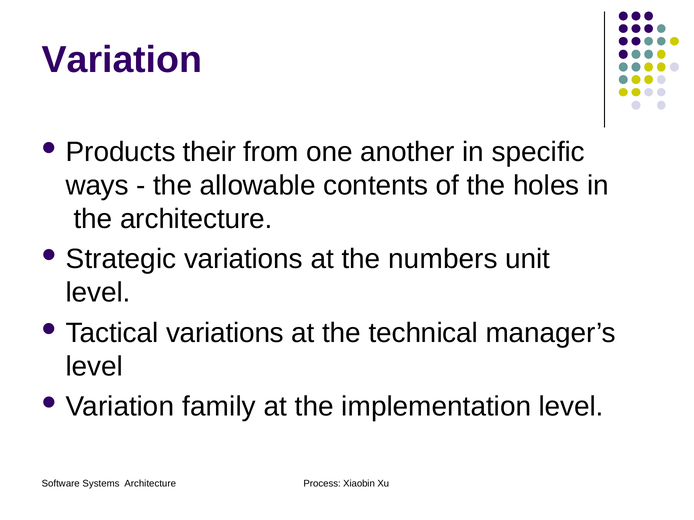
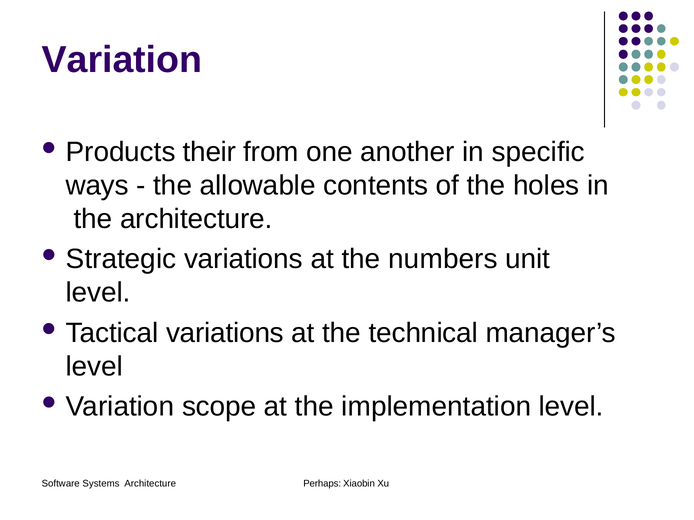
family: family -> scope (219, 407)
Process: Process -> Perhaps (322, 484)
